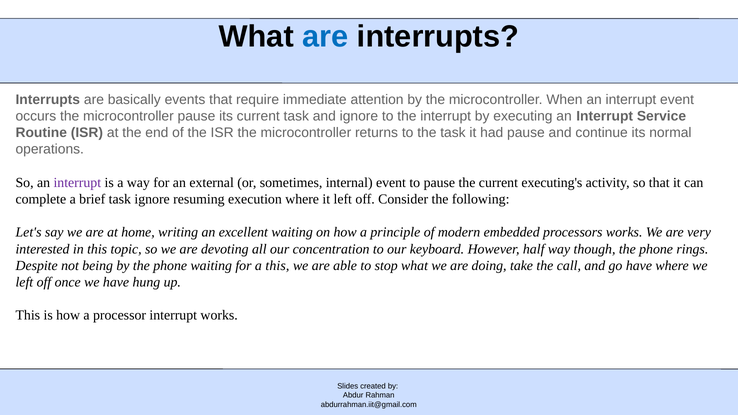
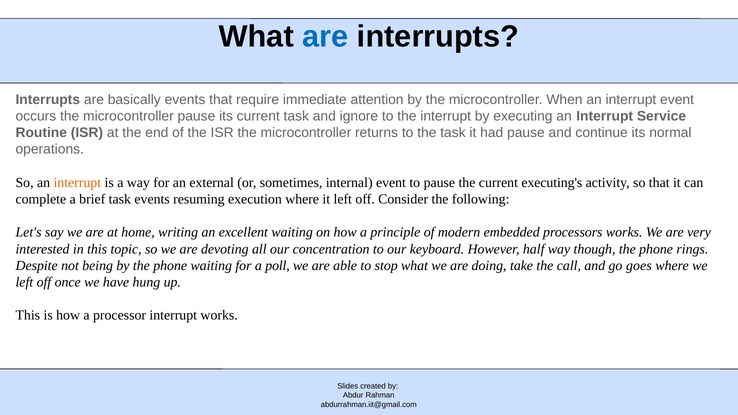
interrupt colour: purple -> orange (77, 183)
task ignore: ignore -> events (152, 199)
a this: this -> poll (278, 266)
go have: have -> goes (639, 266)
